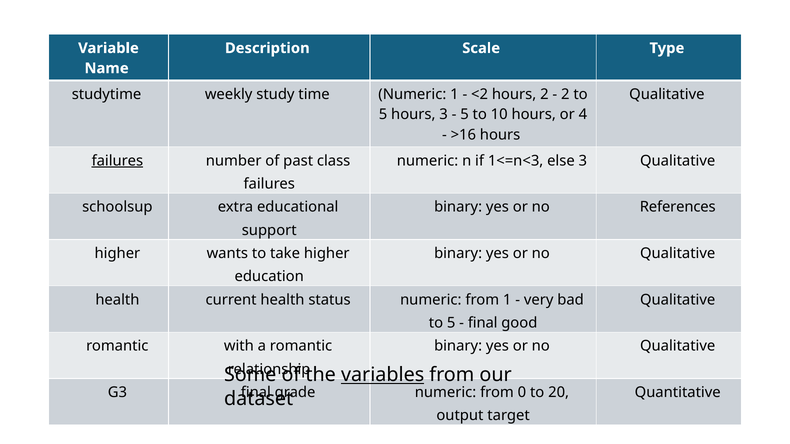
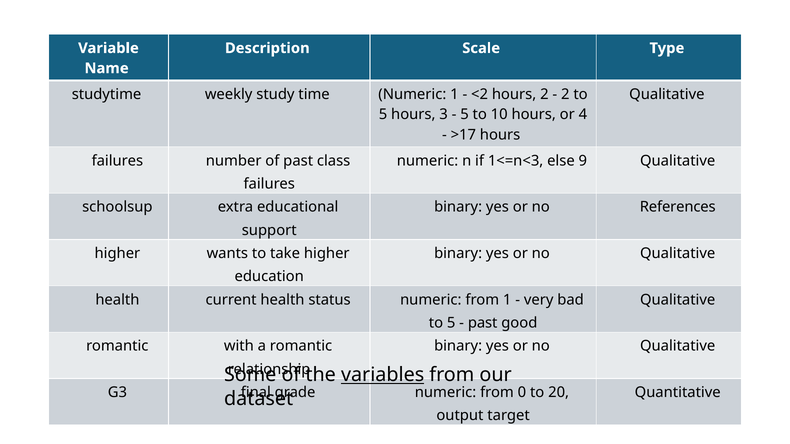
>16: >16 -> >17 (463, 135)
failures underline: present -> none (117, 161)
else 3: 3 -> 9 (583, 161)
final: final -> past (483, 323)
